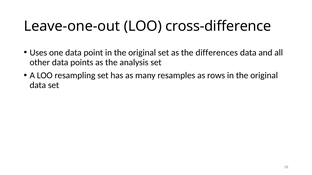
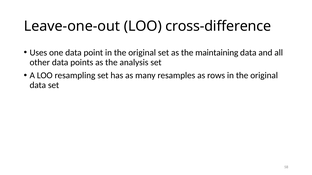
differences: differences -> maintaining (217, 53)
